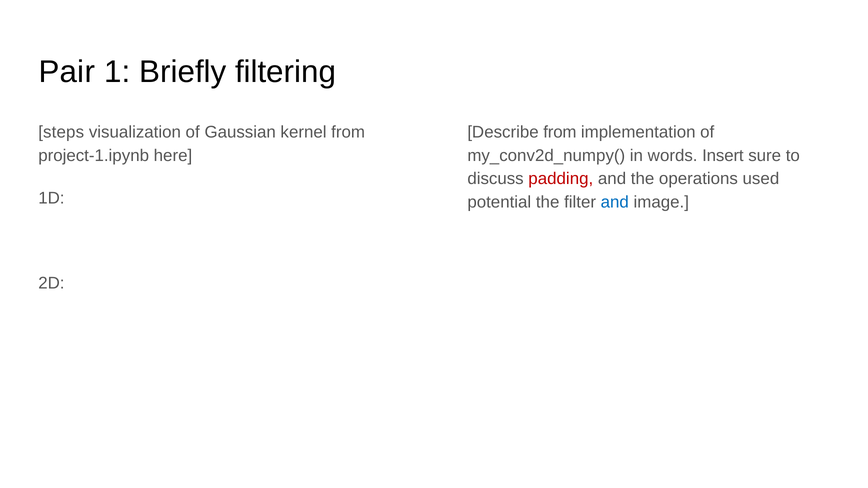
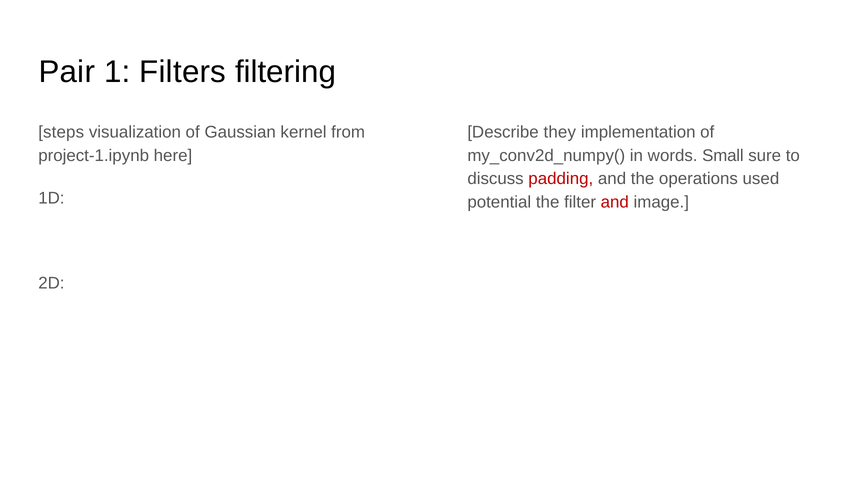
Briefly: Briefly -> Filters (183, 72)
Describe from: from -> they (560, 132)
Insert: Insert -> Small (723, 156)
and colour: blue -> red (615, 202)
